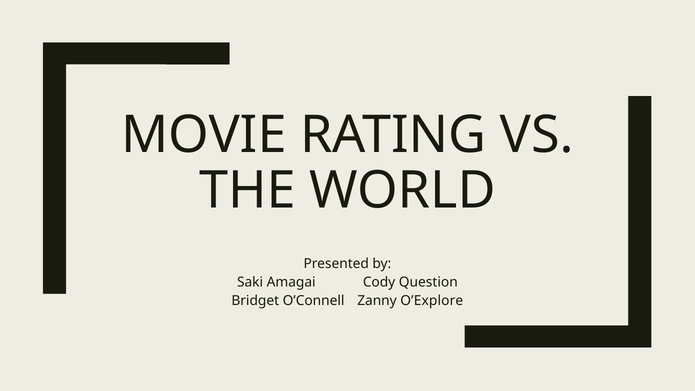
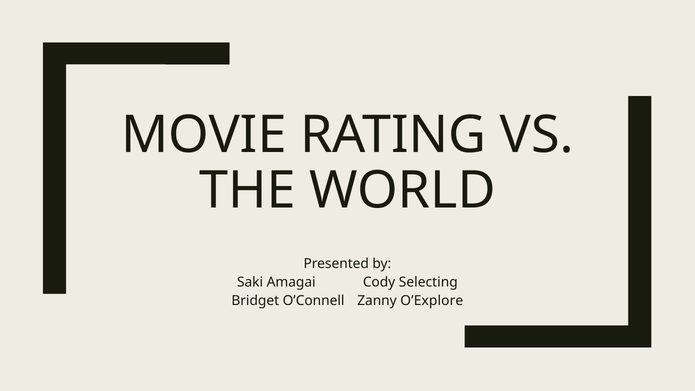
Question: Question -> Selecting (428, 282)
